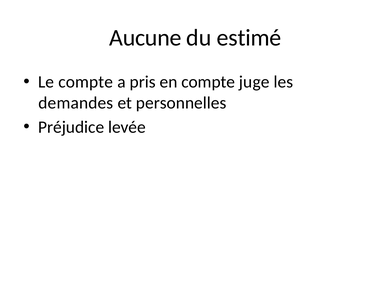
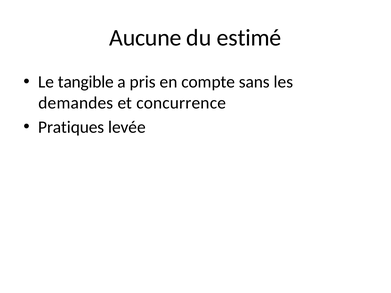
Le compte: compte -> tangible (86, 82)
juge: juge -> sans (254, 82)
personnelles: personnelles -> concurrence (181, 103)
Préjudice: Préjudice -> Pratiques (71, 127)
